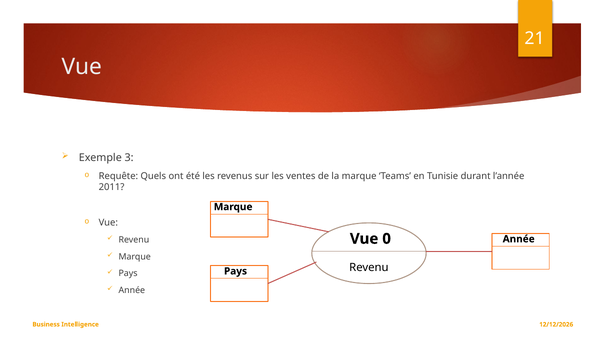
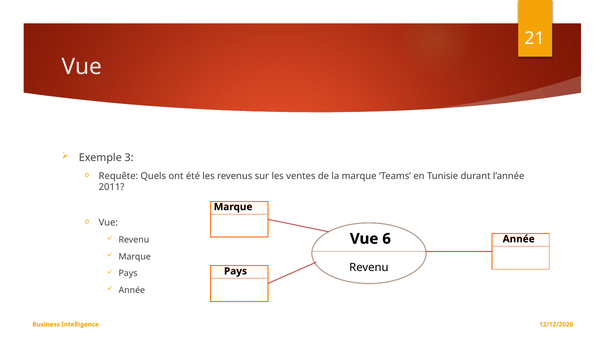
0: 0 -> 6 (387, 239)
